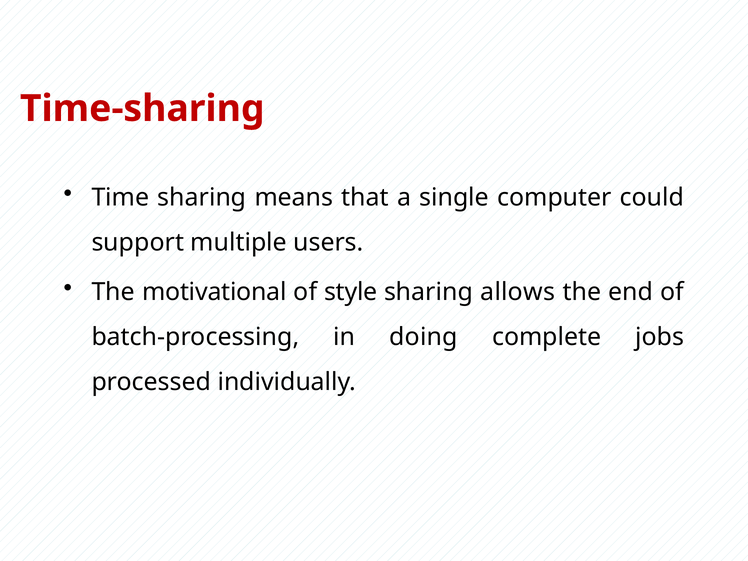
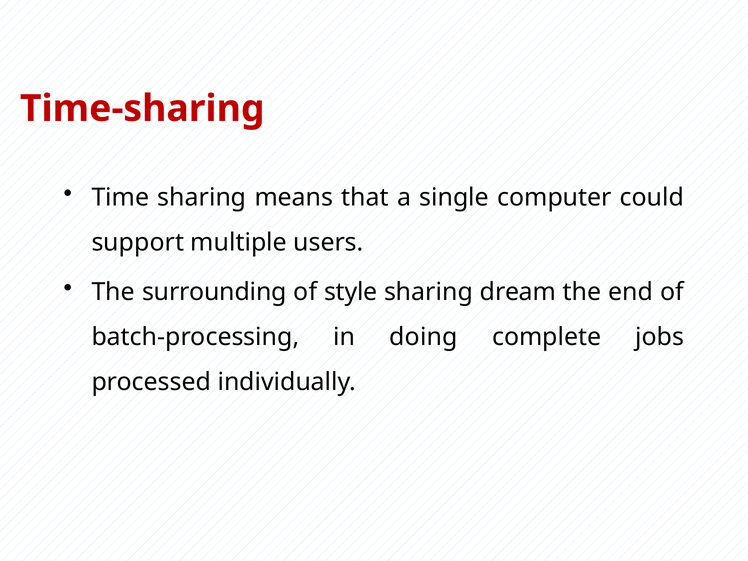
motivational: motivational -> surrounding (214, 292)
allows: allows -> dream (518, 292)
